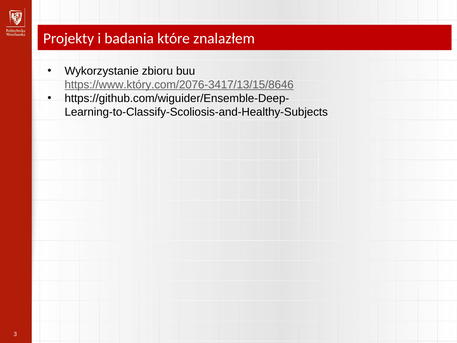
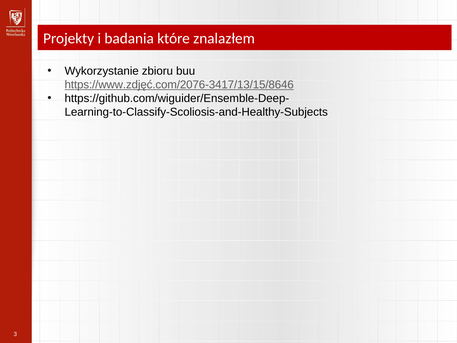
https://www.który.com/2076-3417/13/15/8646: https://www.który.com/2076-3417/13/15/8646 -> https://www.zdjęć.com/2076-3417/13/15/8646 (179, 85)
